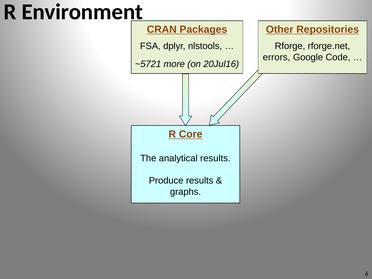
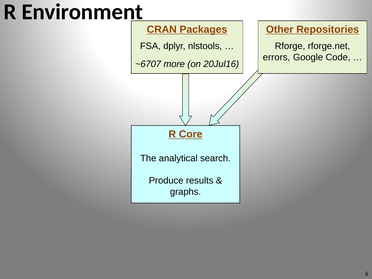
~5721: ~5721 -> ~6707 (148, 64)
analytical results: results -> search (215, 158)
